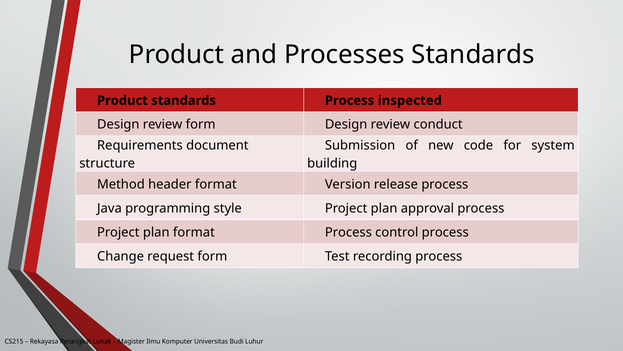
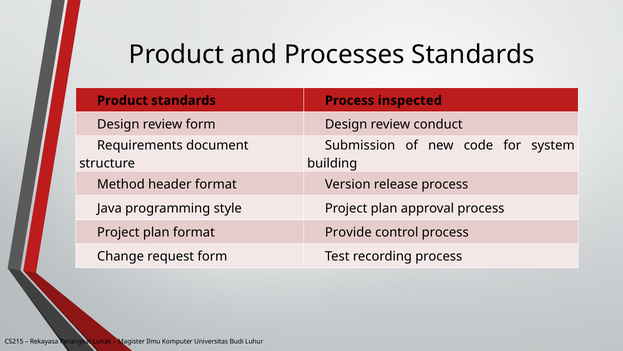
format Process: Process -> Provide (348, 232)
